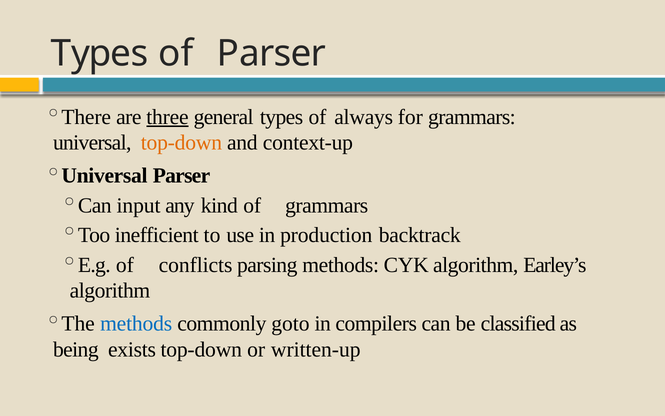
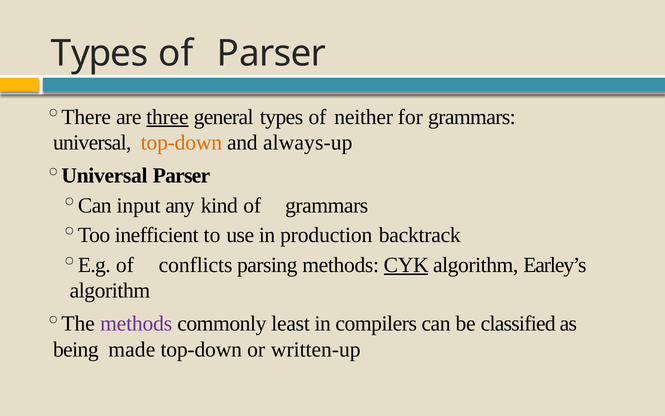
always: always -> neither (364, 117)
context-up: context-up -> always-up (308, 143)
CYK underline: none -> present (406, 265)
methods colour: blue -> purple (136, 323)
goto: goto -> least (291, 323)
exists: exists -> made (132, 349)
